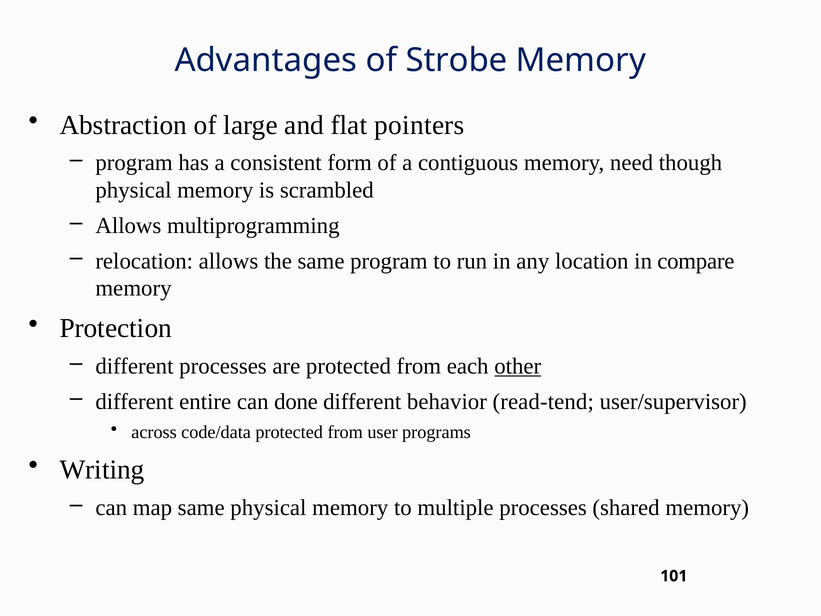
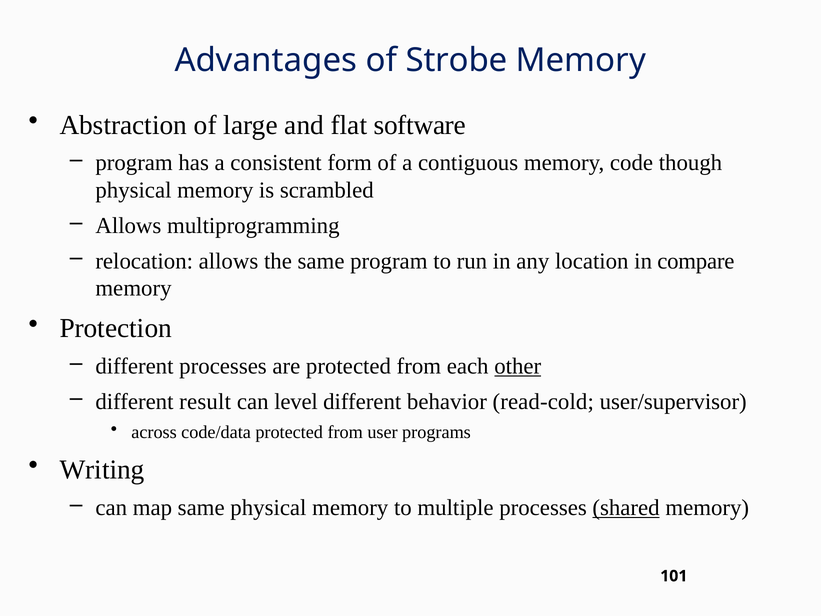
pointers: pointers -> software (420, 125)
need: need -> code (632, 163)
entire: entire -> result (205, 401)
done: done -> level (296, 401)
read-tend: read-tend -> read-cold (543, 401)
shared underline: none -> present (626, 508)
